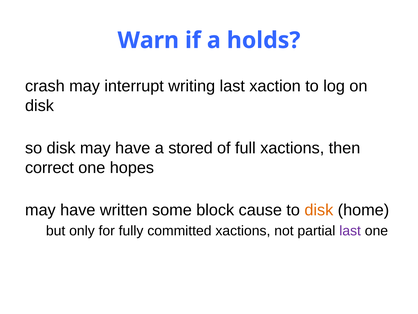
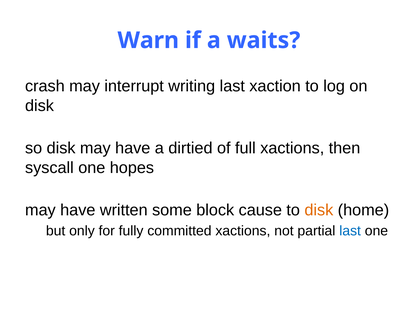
holds: holds -> waits (264, 40)
stored: stored -> dirtied (190, 148)
correct: correct -> syscall (49, 167)
last colour: purple -> blue (350, 230)
